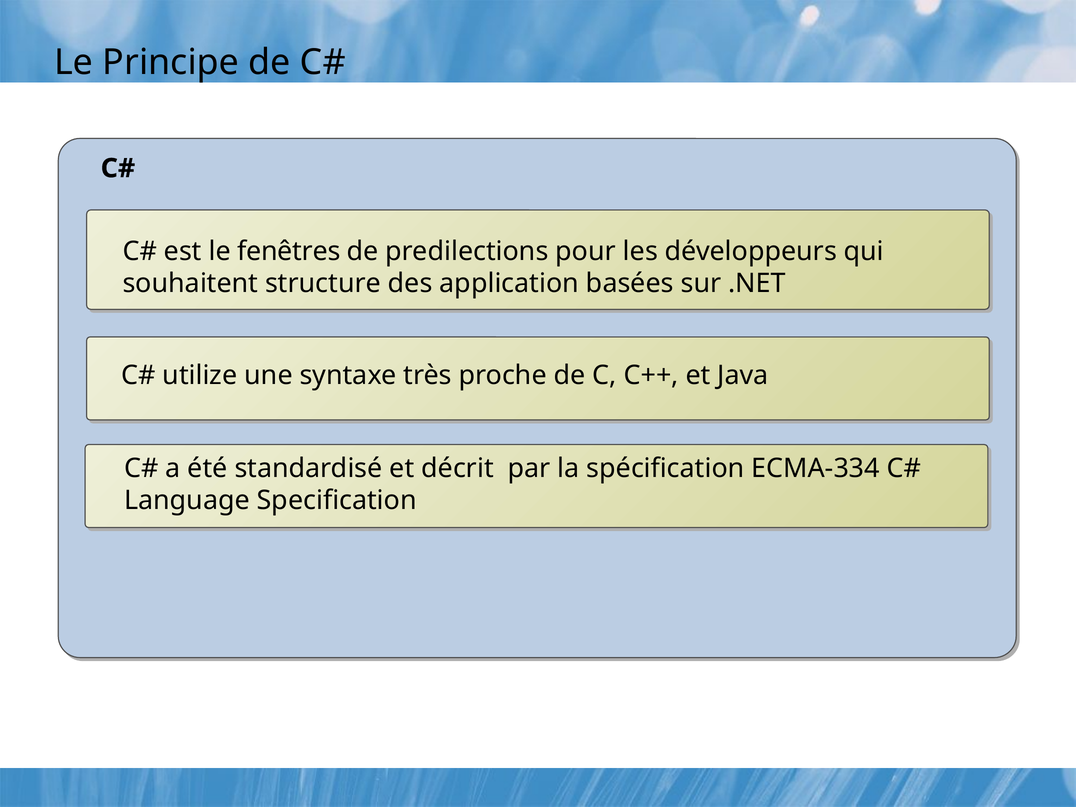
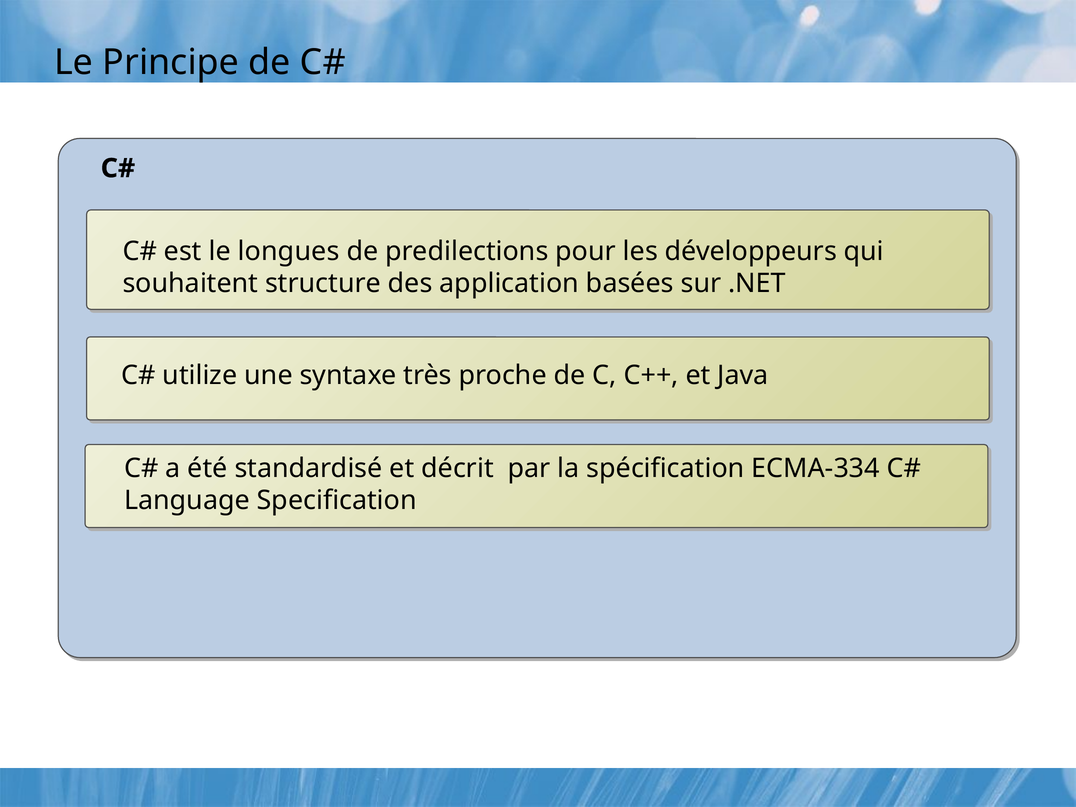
fenêtres: fenêtres -> longues (289, 251)
